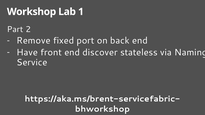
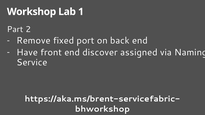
stateless: stateless -> assigned (139, 53)
